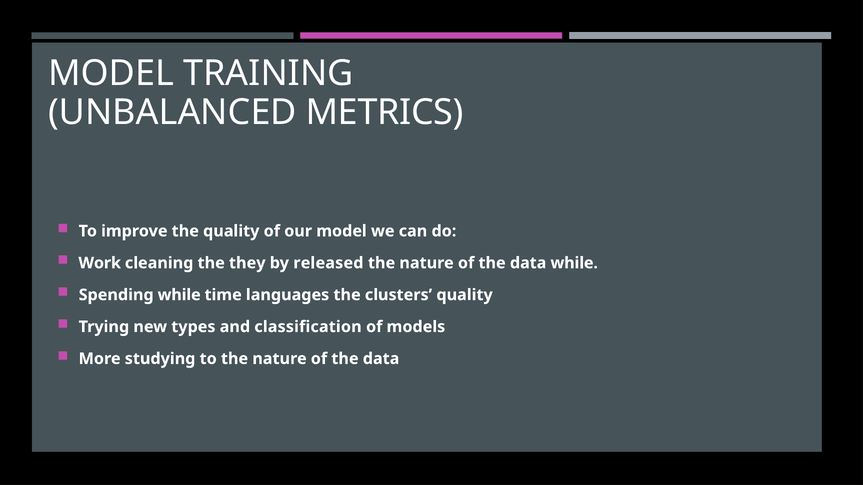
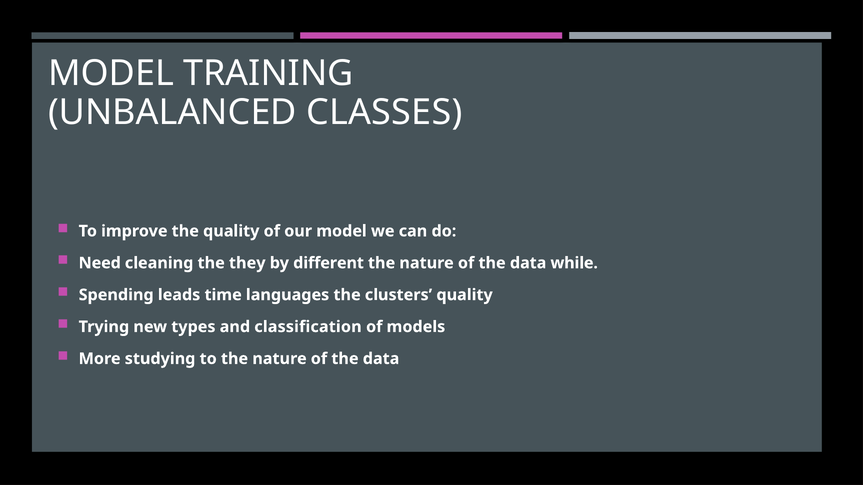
METRICS: METRICS -> CLASSES (384, 112)
Work: Work -> Need (100, 263)
released: released -> different (329, 263)
Spending while: while -> leads (179, 295)
